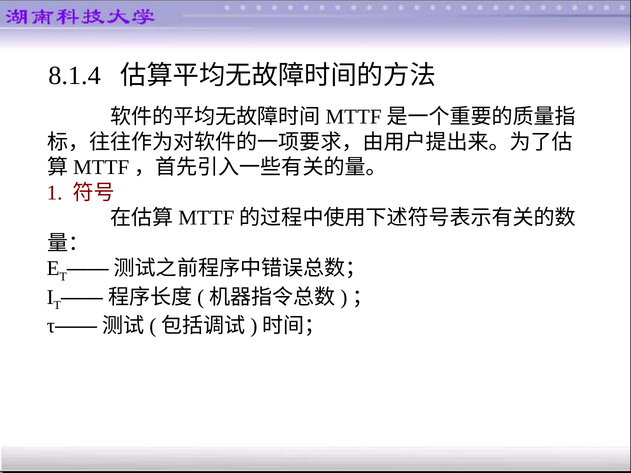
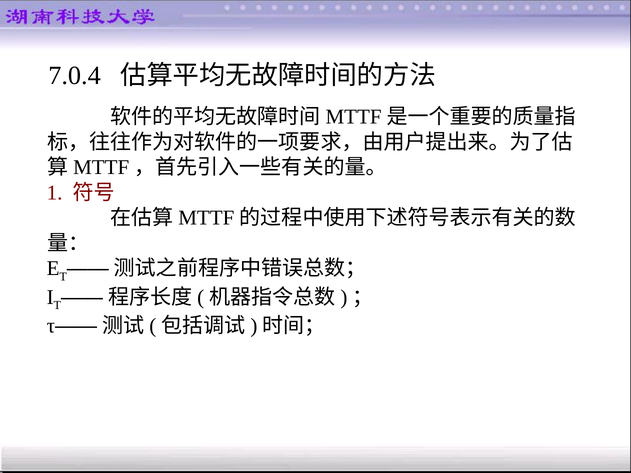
8.1.4: 8.1.4 -> 7.0.4 (75, 75)
